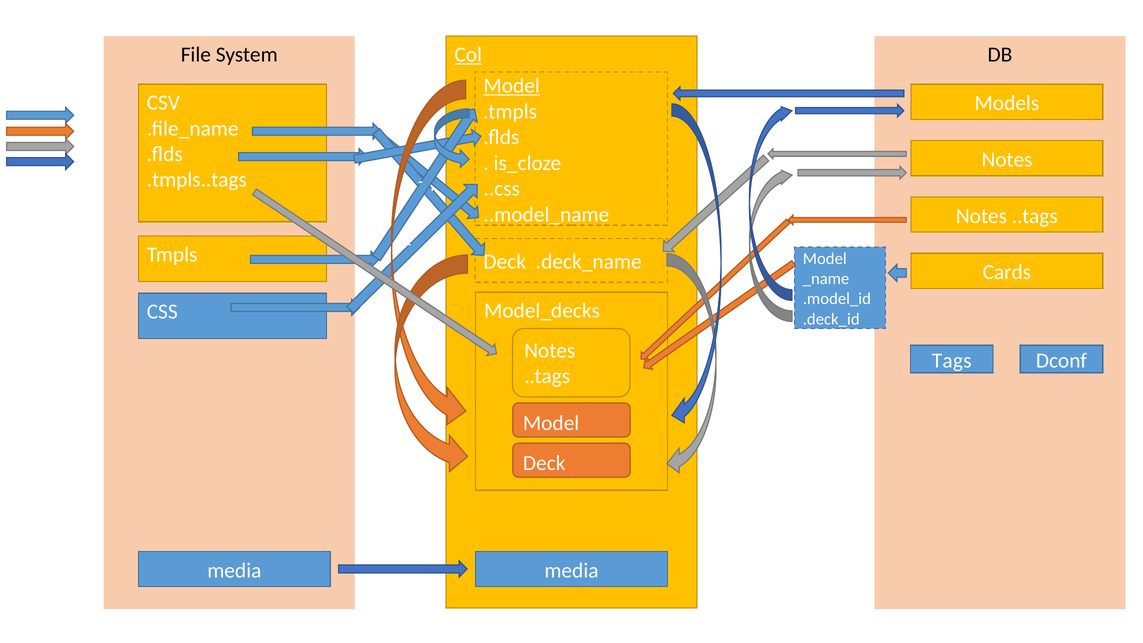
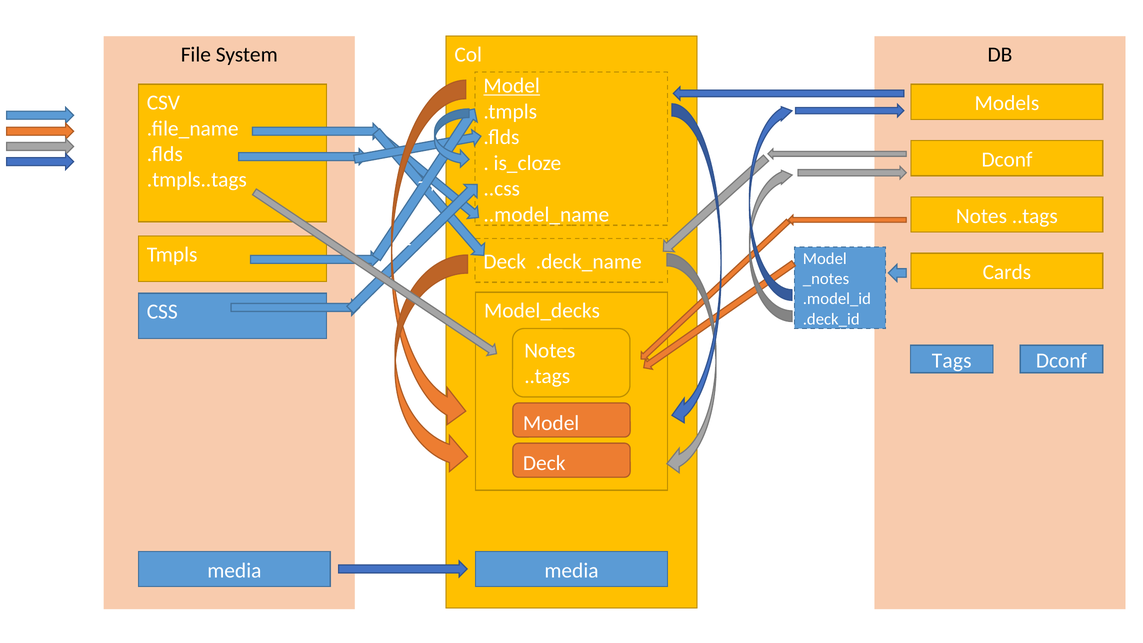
Col underline: present -> none (468, 55)
Notes: Notes -> Dconf (1007, 160)
_name: _name -> _notes (826, 279)
